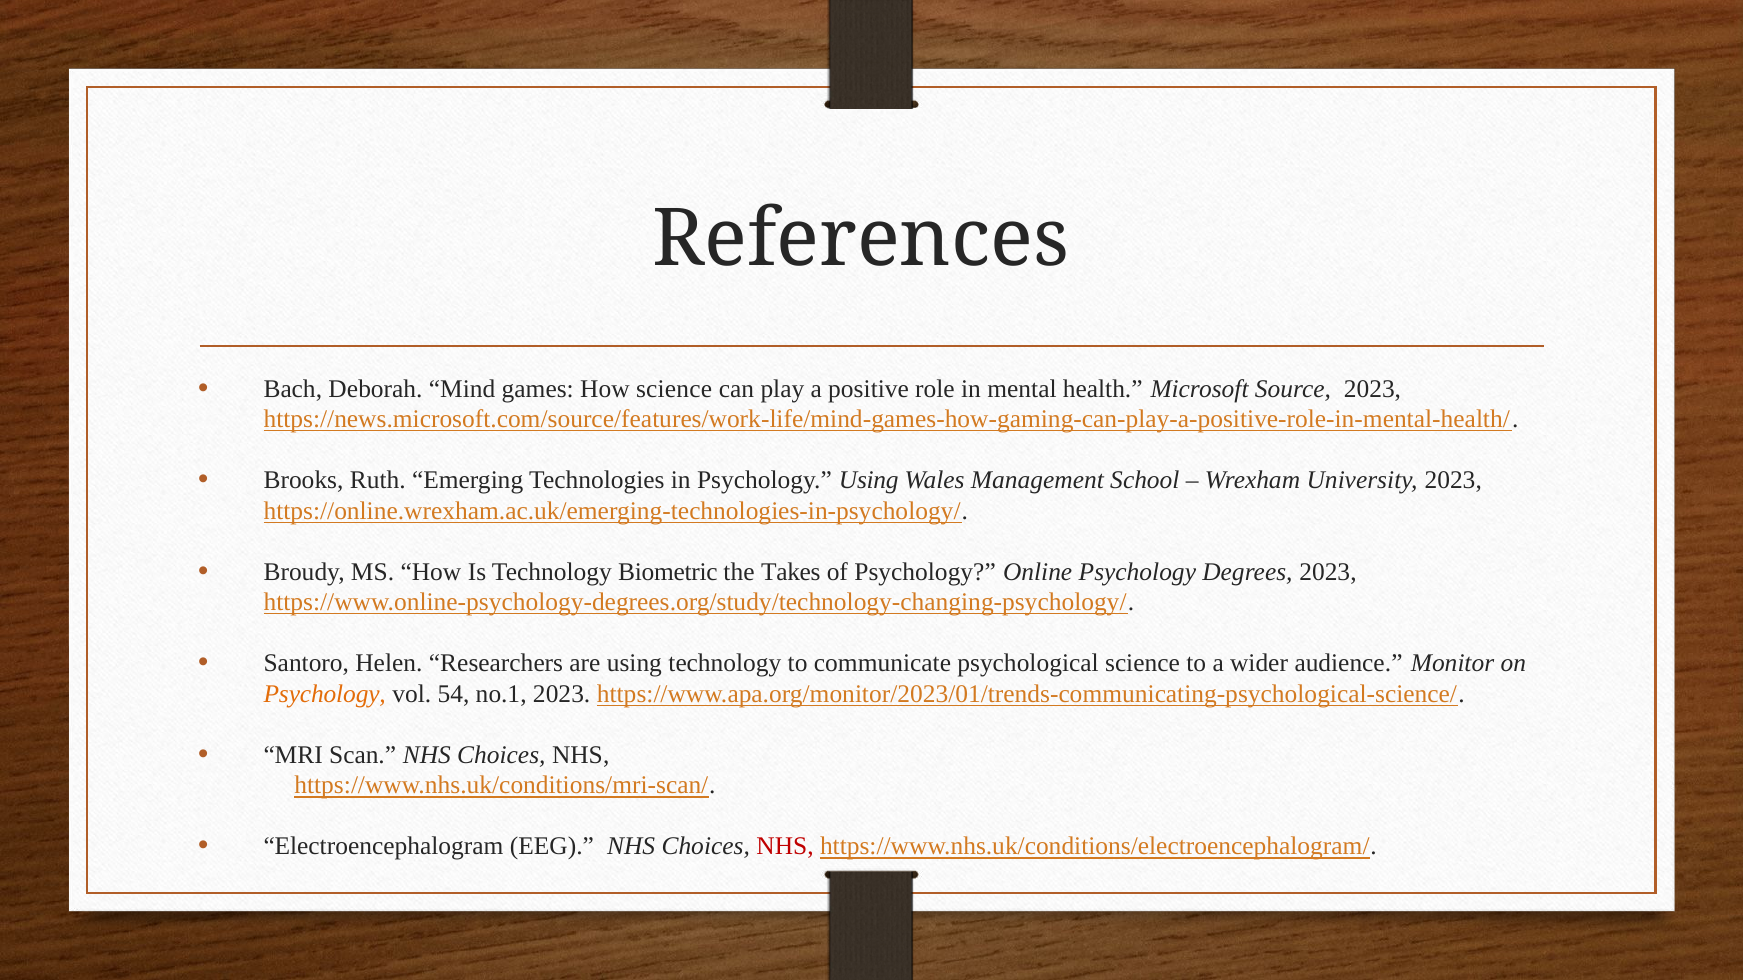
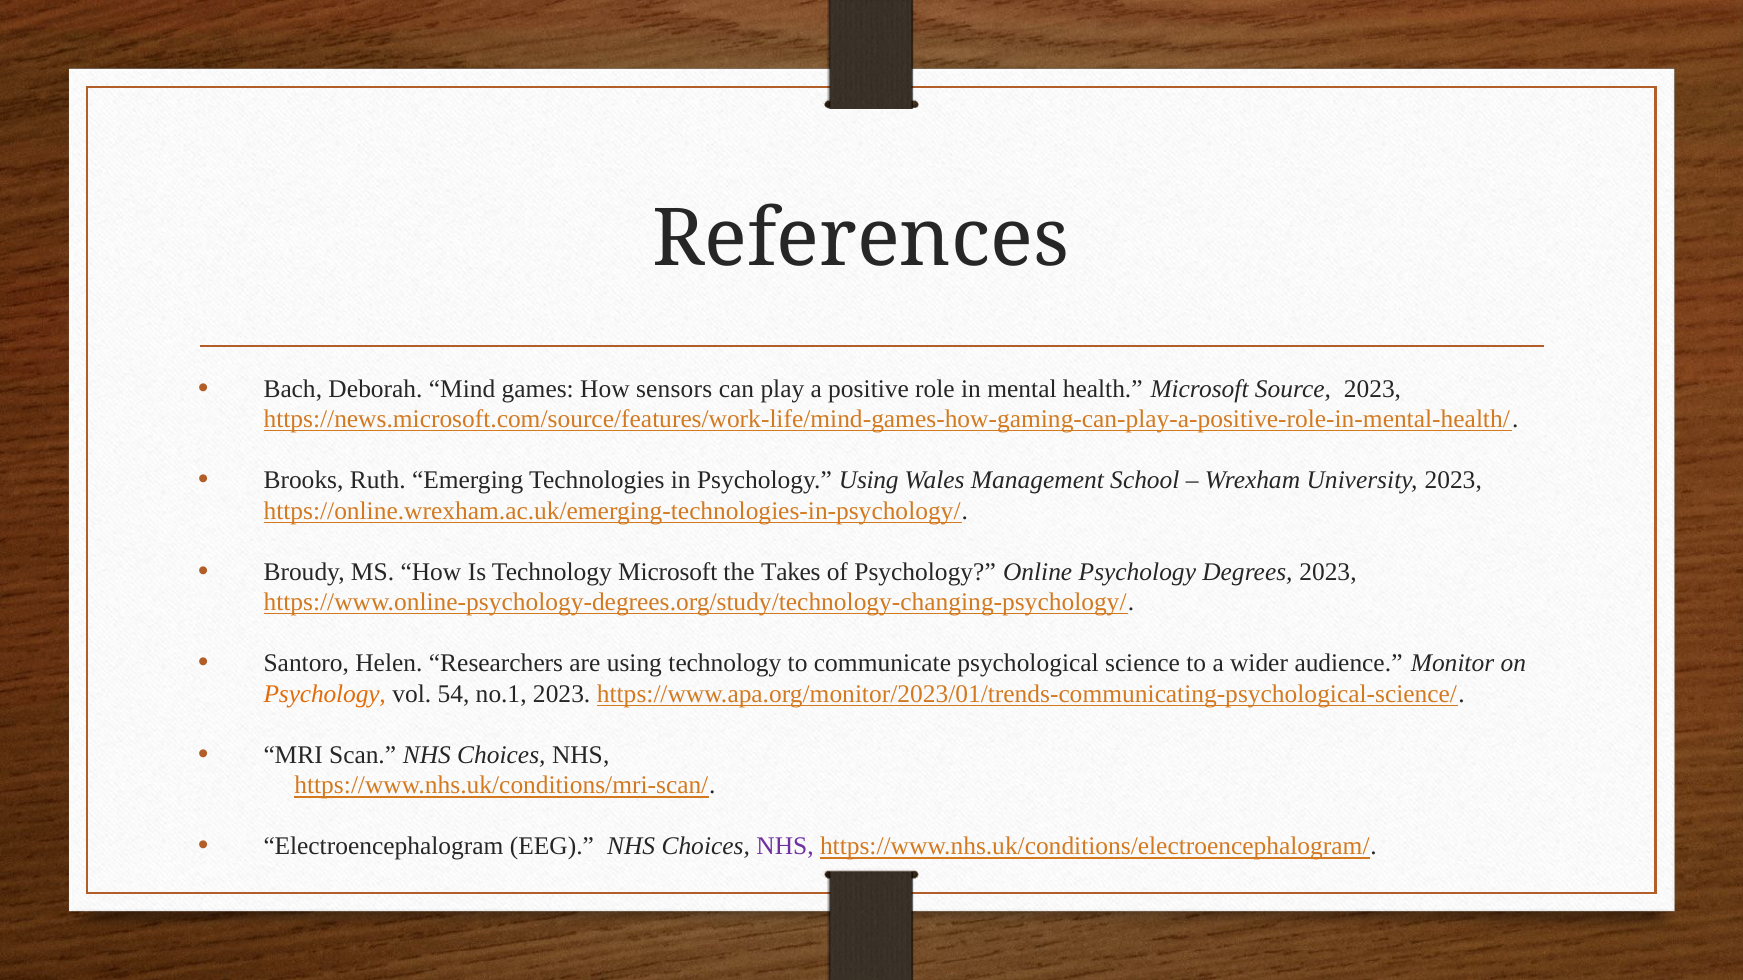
How science: science -> sensors (674, 389)
Technology Biometric: Biometric -> Microsoft (668, 572)
NHS colour: red -> purple (785, 847)
